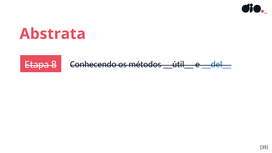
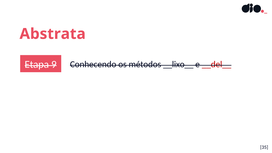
8: 8 -> 9 (54, 64)
__útil__: __útil__ -> __lixo__ (178, 64)
__del__ colour: blue -> red (217, 64)
